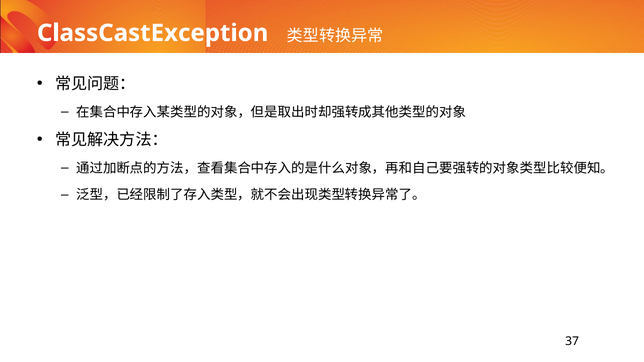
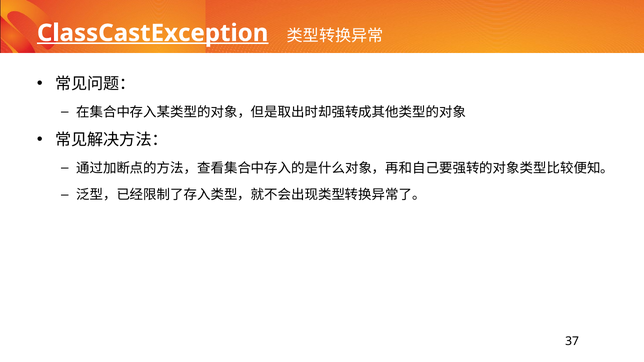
ClassCastException underline: none -> present (153, 33)
